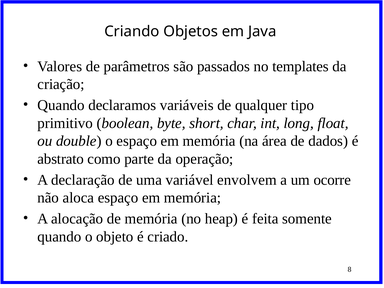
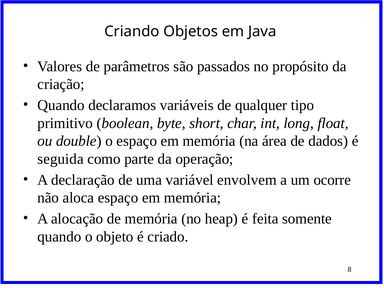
templates: templates -> propósito (300, 66)
abstrato: abstrato -> seguida (61, 159)
